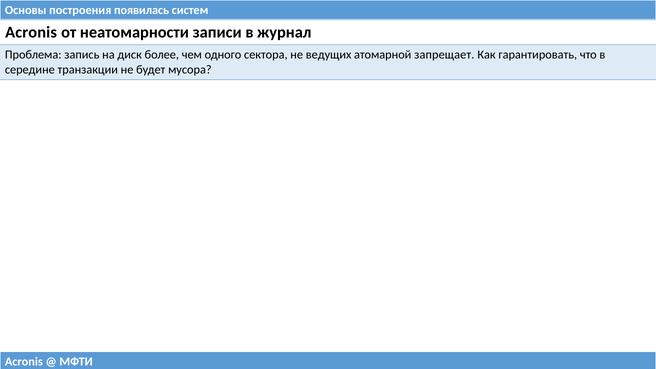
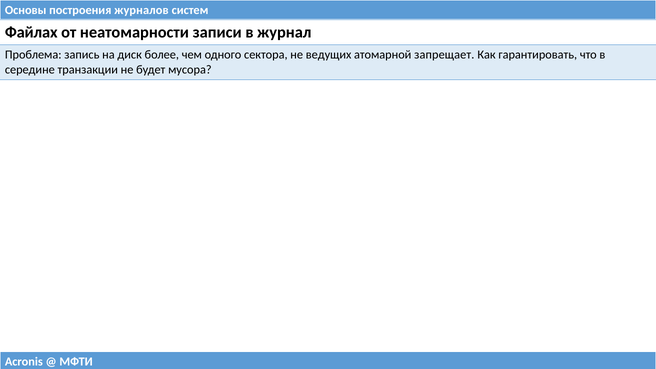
появилась: появилась -> журналов (141, 10)
Acronis: Acronis -> Файлах (31, 32)
